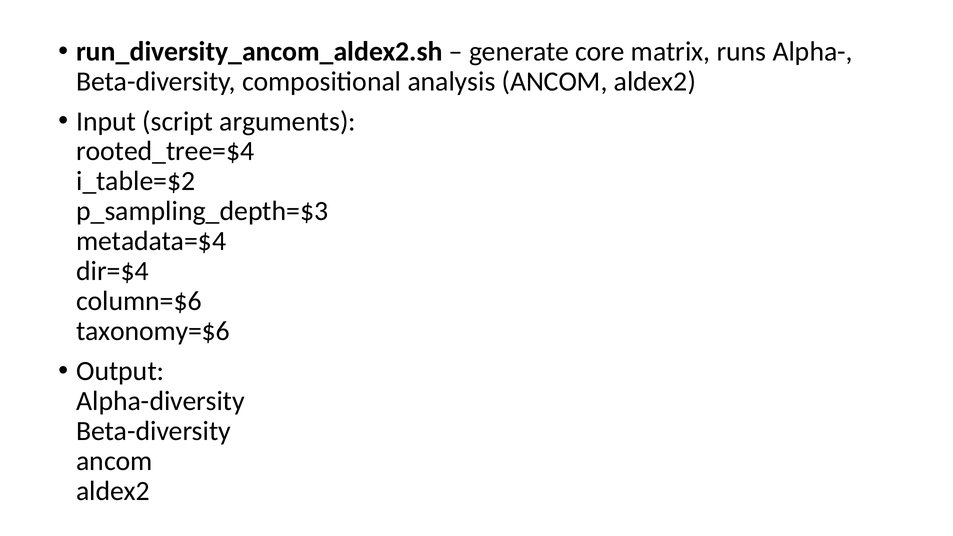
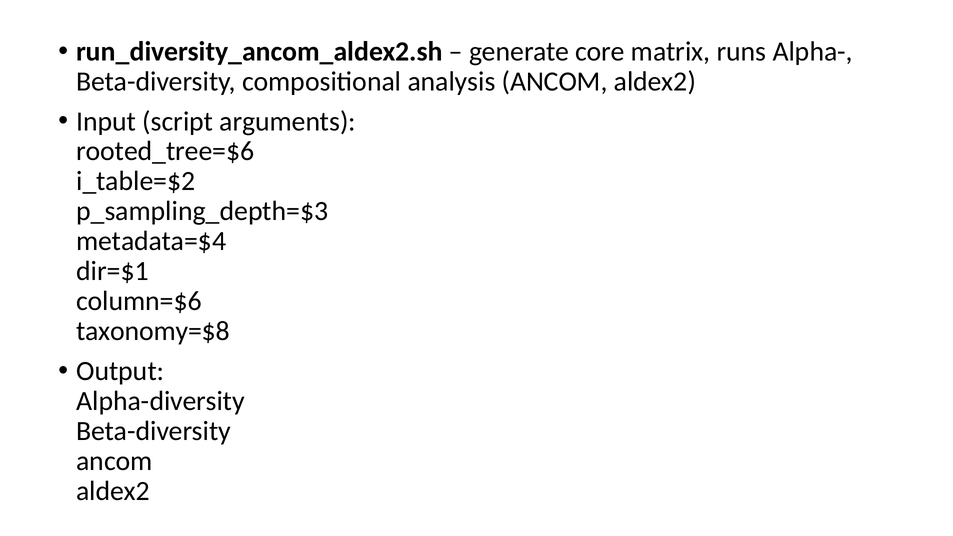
rooted_tree=$4: rooted_tree=$4 -> rooted_tree=$6 (165, 151)
dir=$4: dir=$4 -> dir=$1 (113, 271)
taxonomy=$6: taxonomy=$6 -> taxonomy=$8 (153, 331)
